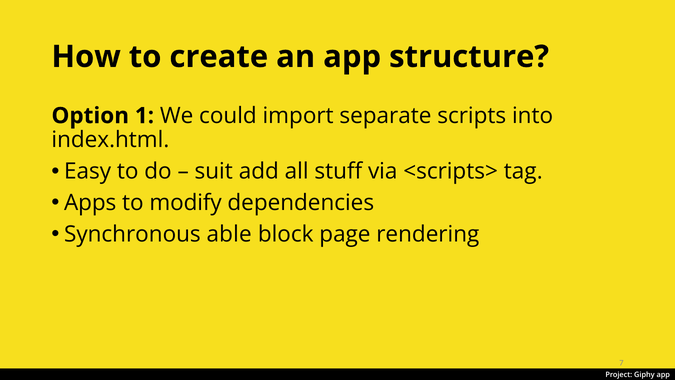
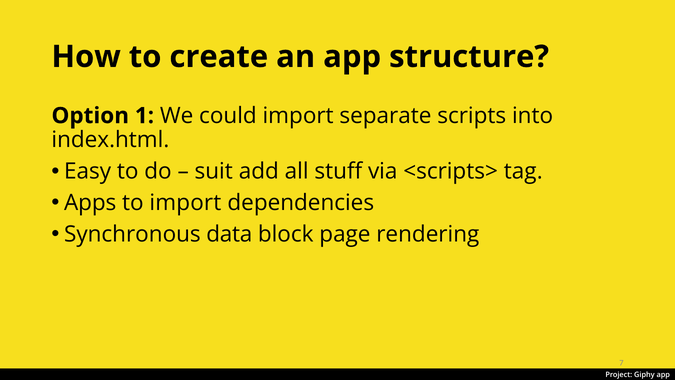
to modify: modify -> import (185, 203)
able: able -> data (229, 234)
